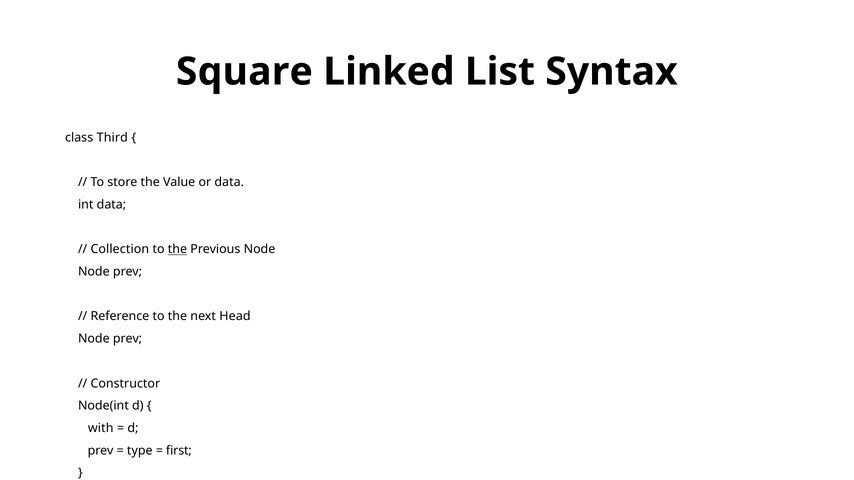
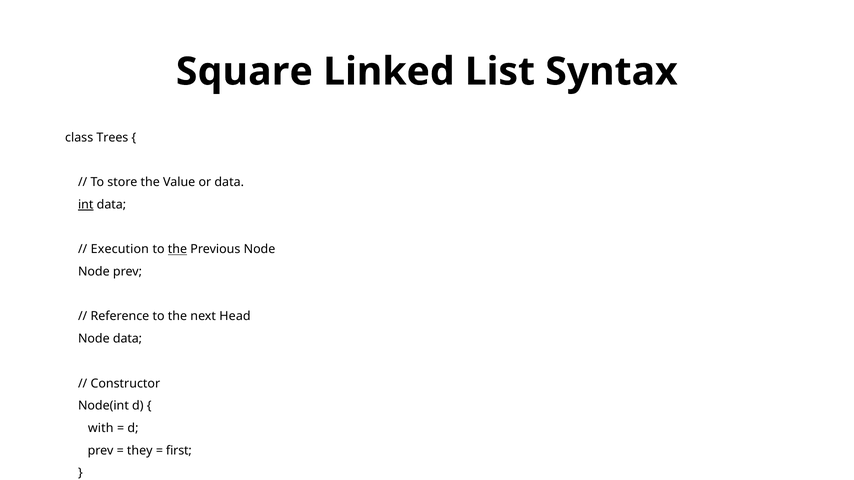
Third: Third -> Trees (112, 138)
int underline: none -> present (86, 205)
Collection: Collection -> Execution (120, 250)
prev: prev -> data (128, 339)
type: type -> they (140, 451)
